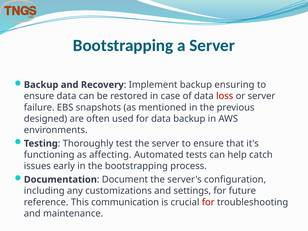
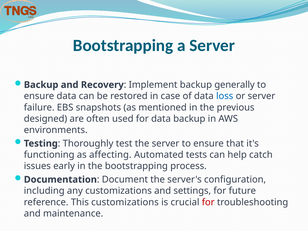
ensuring: ensuring -> generally (235, 85)
loss colour: red -> blue (225, 96)
This communication: communication -> customizations (125, 202)
